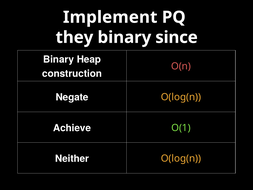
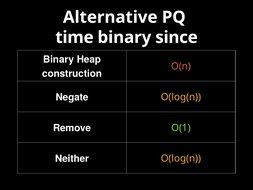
Implement: Implement -> Alternative (110, 17)
they: they -> time (74, 37)
Achieve: Achieve -> Remove (72, 128)
